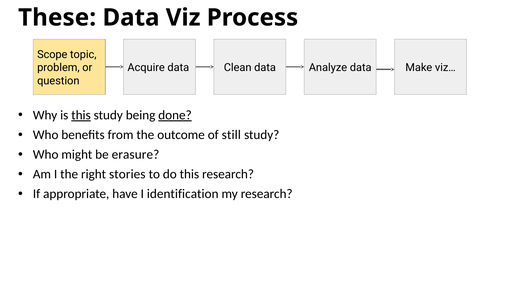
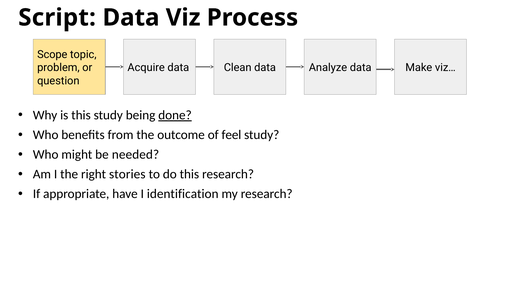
These: These -> Script (57, 18)
this underline: present -> none (81, 115)
still: still -> feel (231, 135)
erasure: erasure -> needed (135, 154)
